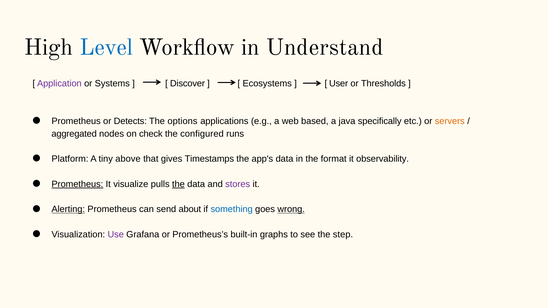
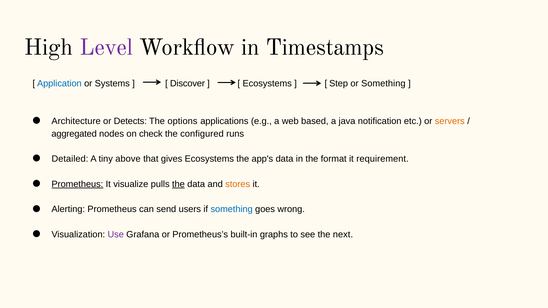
Level colour: blue -> purple (106, 47)
Understand: Understand -> Timestamps (325, 47)
Application colour: purple -> blue (59, 83)
User: User -> Step (339, 83)
or Thresholds: Thresholds -> Something (383, 83)
Prometheus: Prometheus -> Architecture (76, 121)
specifically: specifically -> notification (380, 121)
Platform: Platform -> Detailed (70, 159)
gives Timestamps: Timestamps -> Ecosystems (209, 159)
observability: observability -> requirement (383, 159)
stores colour: purple -> orange (238, 184)
Alerting underline: present -> none (68, 209)
about: about -> users (190, 209)
wrong underline: present -> none (291, 209)
step: step -> next (343, 235)
